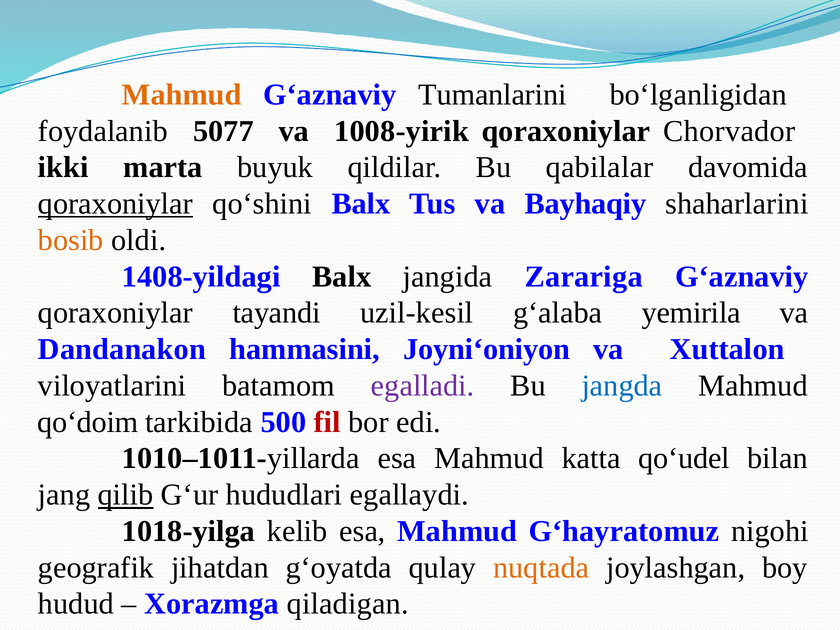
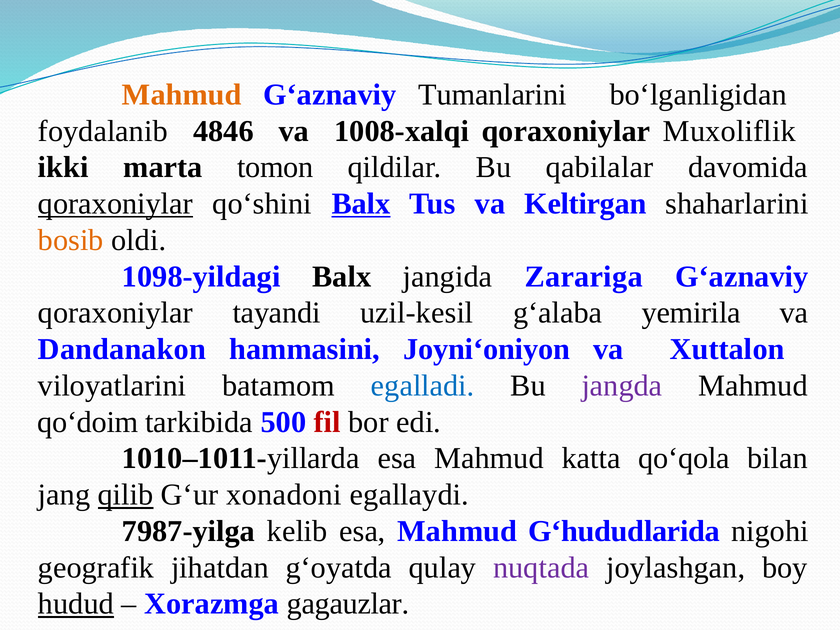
5077: 5077 -> 4846 (223, 131)
1008-yirik: 1008-yirik -> 1008-xalqi (402, 131)
Chorvador: Chorvador -> Muxoliflik (729, 131)
buyuk: buyuk -> tomon (275, 167)
Balx underline: none -> present (361, 204)
Bayhaqiy: Bayhaqiy -> Kеltirgan (585, 204)
1408-yildagi: 1408-yildagi -> 1098-yildagi (201, 277)
egalladi colour: purple -> blue (423, 386)
jangda colour: blue -> purple (622, 386)
qo‘udel: qo‘udel -> qo‘qola (684, 458)
hududlari: hududlari -> xonadoni (284, 495)
1018-yilga: 1018-yilga -> 7987-yilga (189, 531)
G‘hayratomuz: G‘hayratomuz -> G‘hududlarida (624, 531)
nuqtada colour: orange -> purple (541, 568)
hudud underline: none -> present (76, 604)
qiladigan: qiladigan -> gagauzlar (348, 604)
